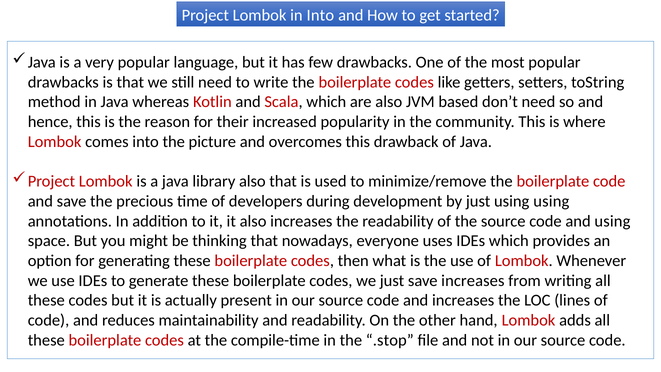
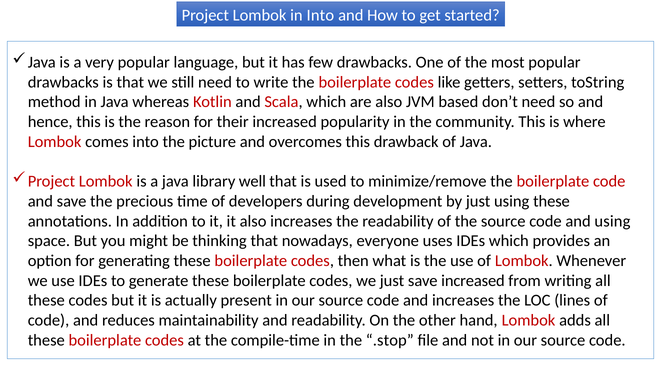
library also: also -> well (252, 181)
using using: using -> these (551, 201)
save increases: increases -> increased (473, 280)
